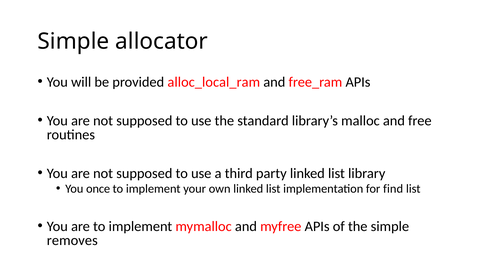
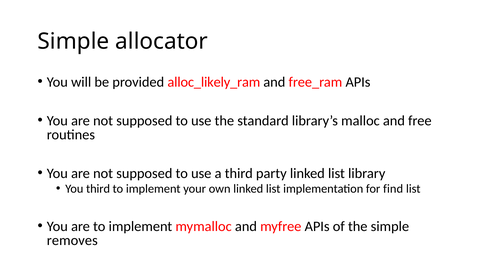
alloc_local_ram: alloc_local_ram -> alloc_likely_ram (214, 82)
You once: once -> third (98, 189)
